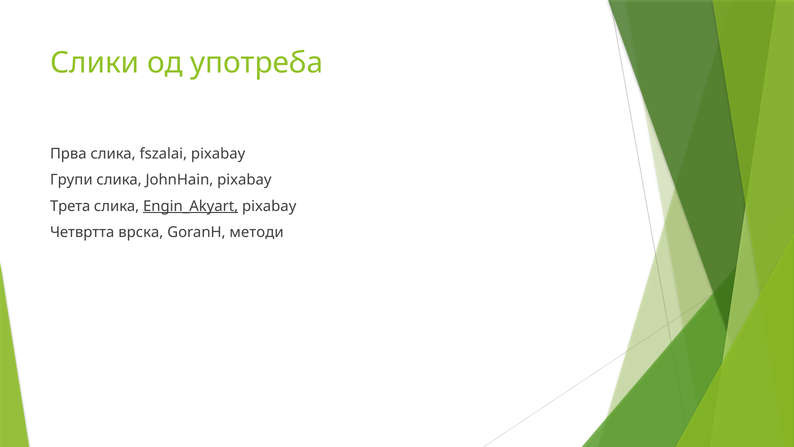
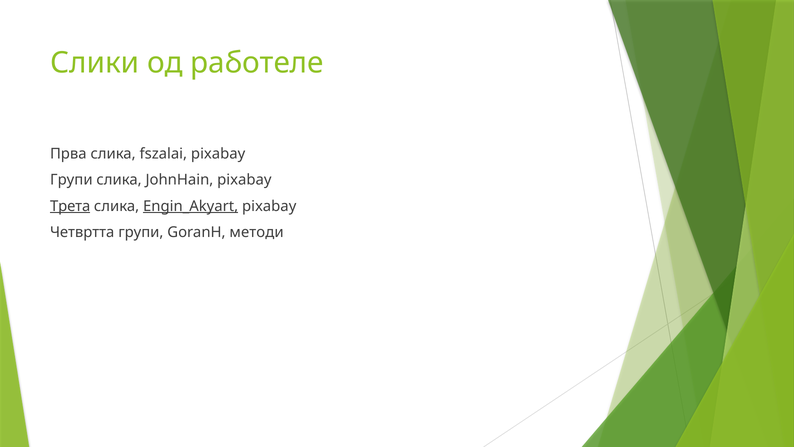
употреба: употреба -> работеле (257, 63)
Трета underline: none -> present (70, 206)
Четвртта врска: врска -> групи (141, 232)
